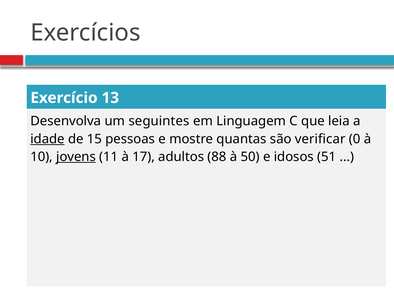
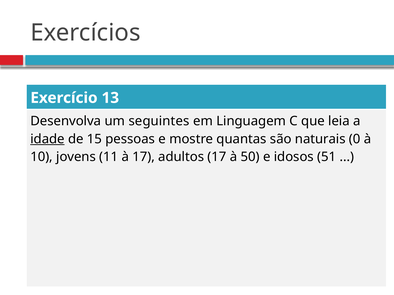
verificar: verificar -> naturais (320, 139)
jovens underline: present -> none (76, 157)
adultos 88: 88 -> 17 (217, 157)
